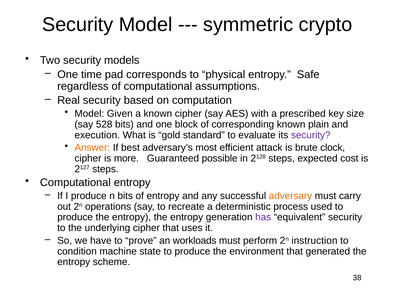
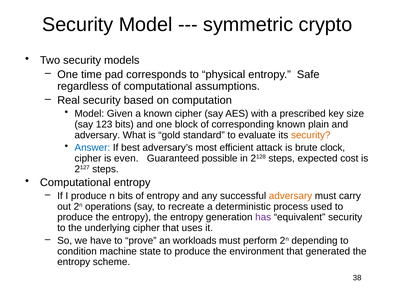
528: 528 -> 123 (104, 124)
execution: execution -> adversary (97, 135)
security colour: purple -> orange (311, 135)
Answer colour: orange -> blue (92, 147)
more: more -> even (126, 158)
instruction: instruction -> depending (314, 240)
